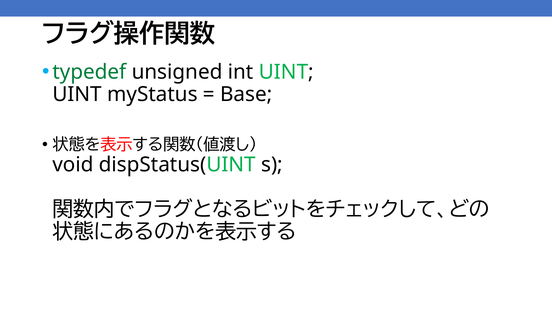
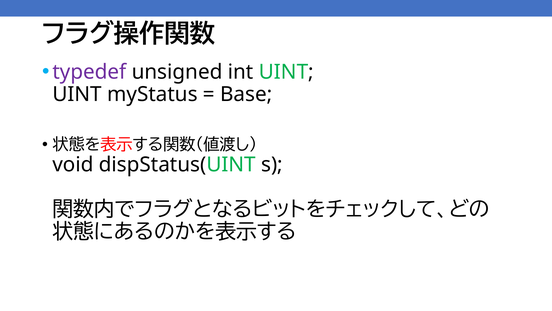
typedef colour: green -> purple (89, 72)
